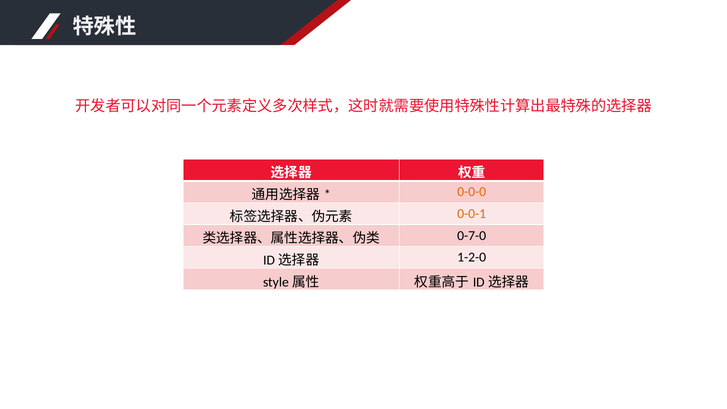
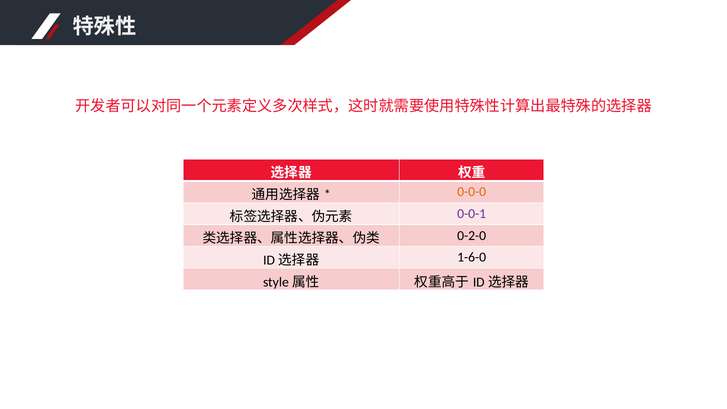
0-0-1 colour: orange -> purple (472, 214)
0-7-0: 0-7-0 -> 0-2-0 (472, 236)
1-2-0: 1-2-0 -> 1-6-0 (472, 257)
